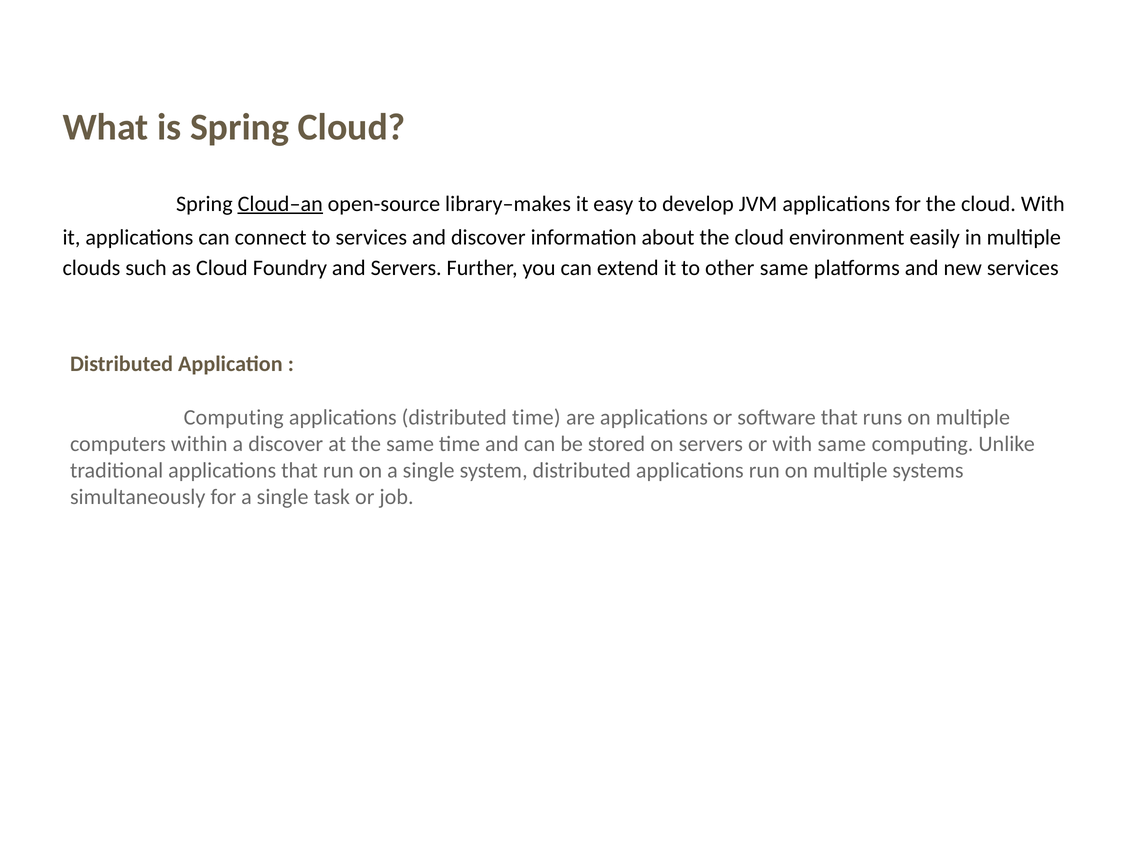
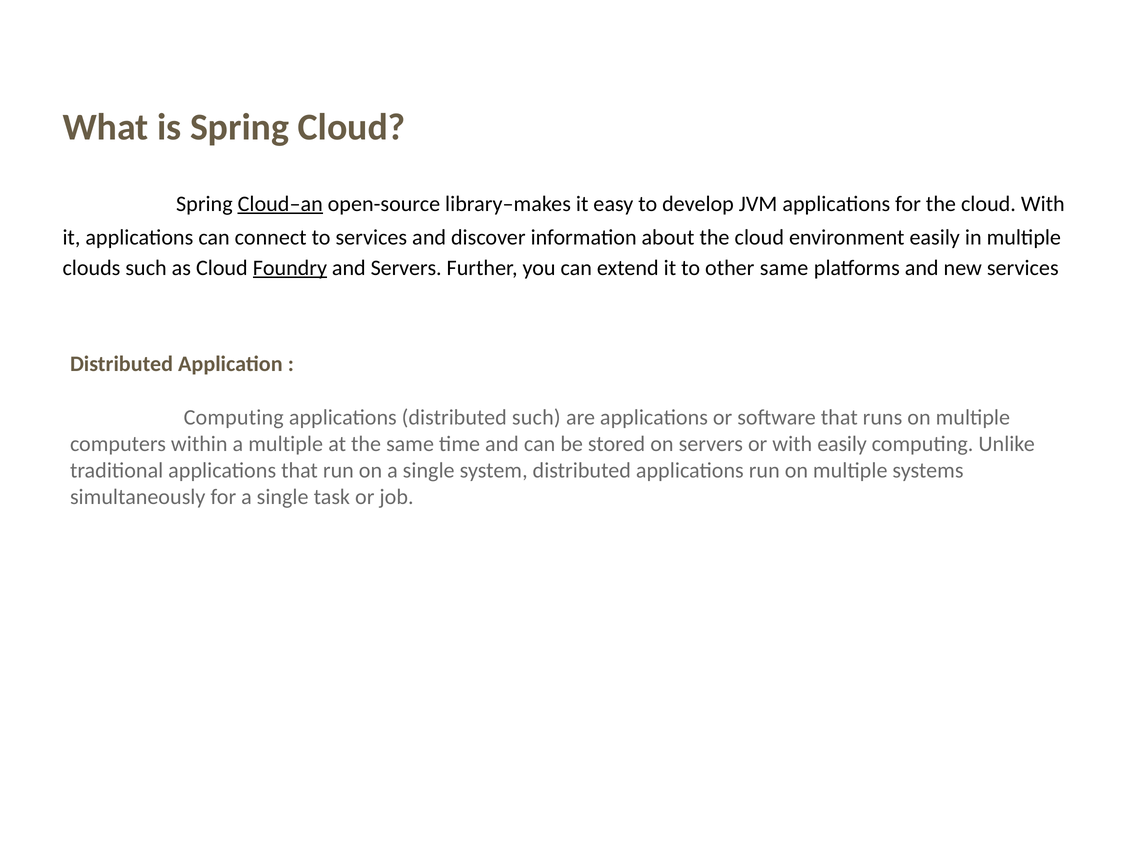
Foundry underline: none -> present (290, 268)
distributed time: time -> such (536, 417)
a discover: discover -> multiple (286, 444)
with same: same -> easily (842, 444)
